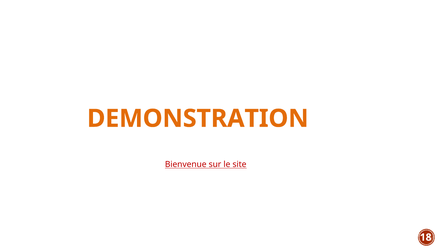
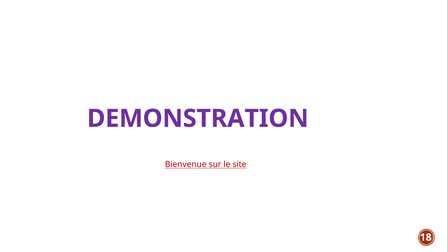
DEMONSTRATION colour: orange -> purple (198, 118)
